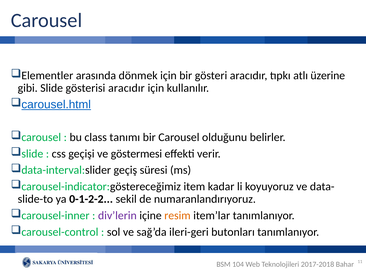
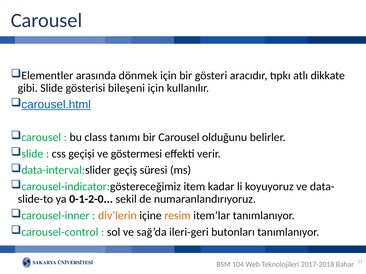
üzerine: üzerine -> dikkate (328, 76)
gösterisi aracıdır: aracıdır -> bileşeni (126, 88)
0-1-2-2: 0-1-2-2 -> 0-1-2-0 (91, 200)
div’lerin colour: purple -> orange (117, 216)
